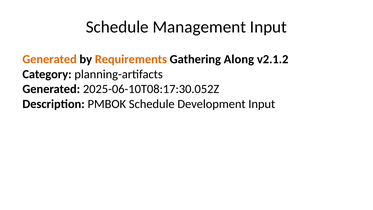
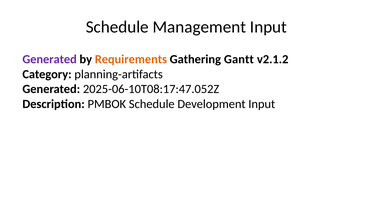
Generated colour: orange -> purple (50, 59)
Along: Along -> Gantt (239, 59)
2025-06-10T08:17:30.052Z: 2025-06-10T08:17:30.052Z -> 2025-06-10T08:17:47.052Z (151, 89)
